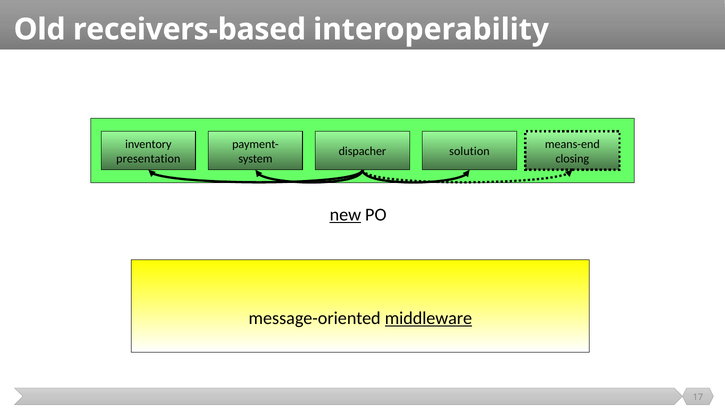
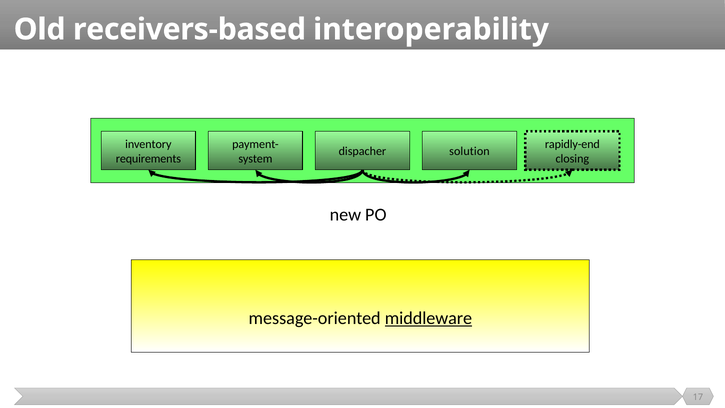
means-end: means-end -> rapidly-end (572, 144)
presentation: presentation -> requirements (148, 158)
new underline: present -> none (345, 214)
